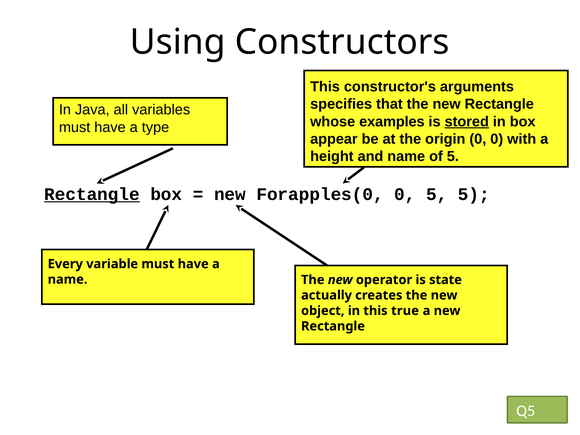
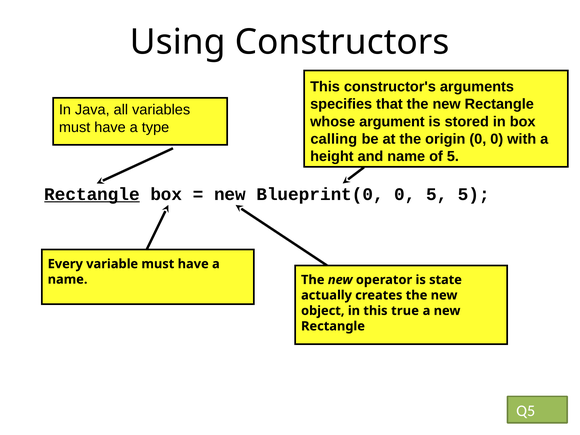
examples: examples -> argument (392, 122)
stored underline: present -> none (467, 122)
appear: appear -> calling (334, 139)
Forapples(0: Forapples(0 -> Blueprint(0 (320, 194)
